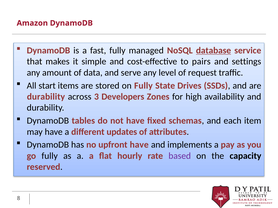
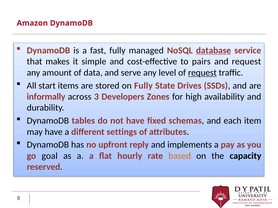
and settings: settings -> request (246, 62)
request underline: none -> present (202, 73)
durability: durability -> informally (46, 97)
updates: updates -> settings (122, 132)
upfront have: have -> reply (139, 145)
go fully: fully -> goal (50, 156)
based colour: purple -> orange (180, 156)
